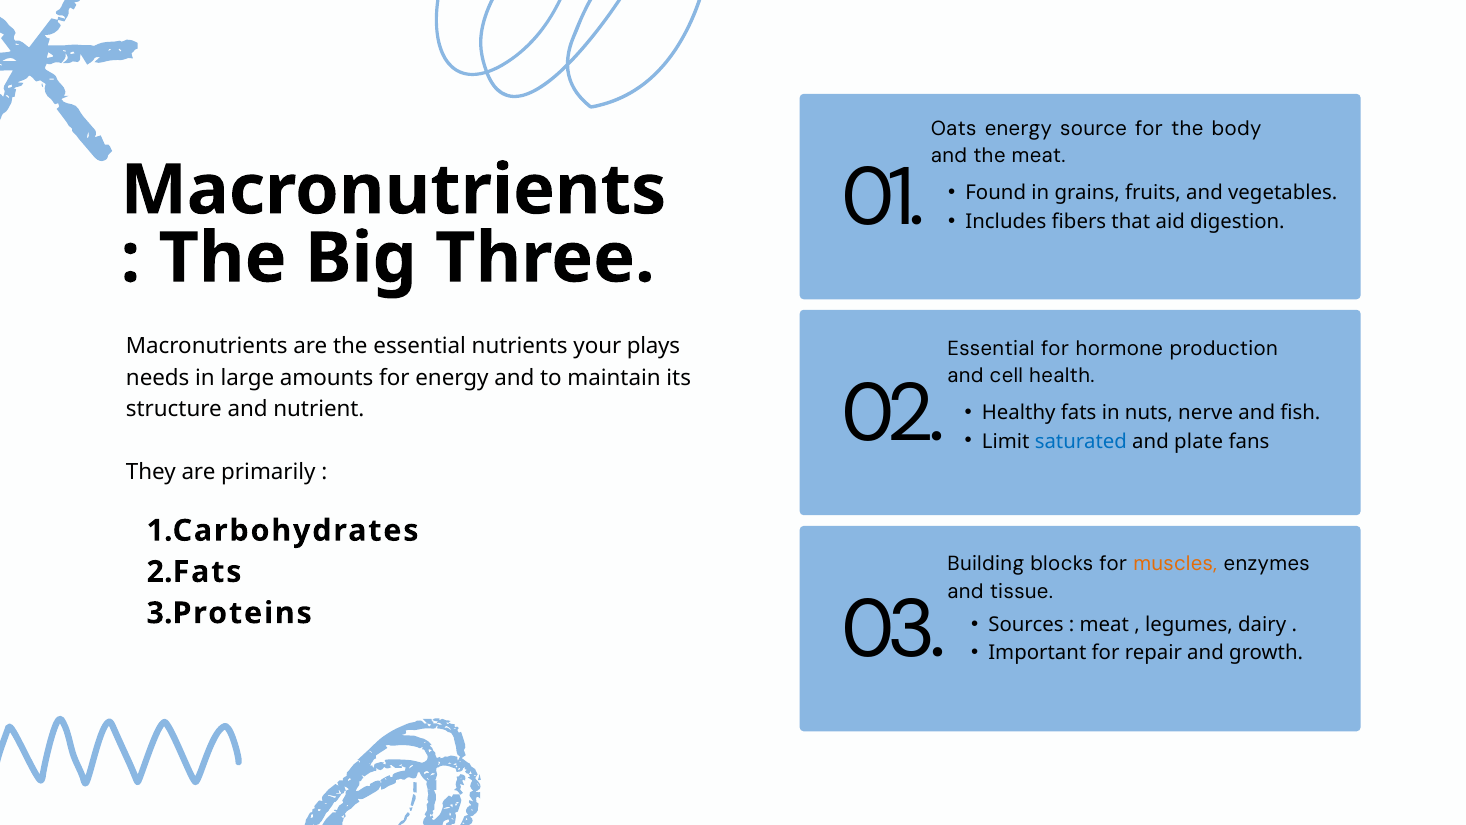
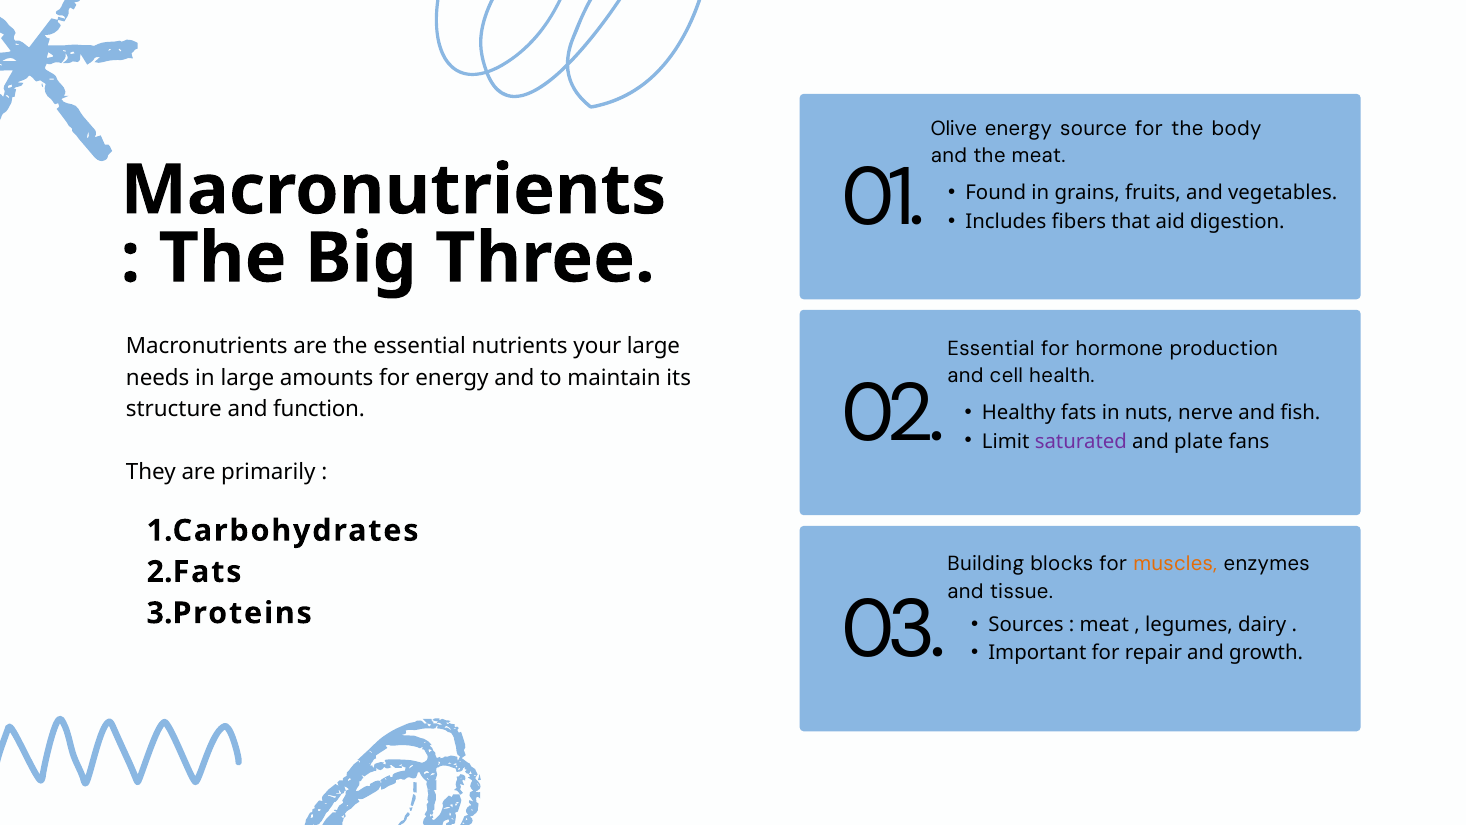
Oats: Oats -> Olive (954, 128)
your plays: plays -> large (653, 346)
nutrient: nutrient -> function (319, 409)
saturated colour: blue -> purple (1081, 441)
